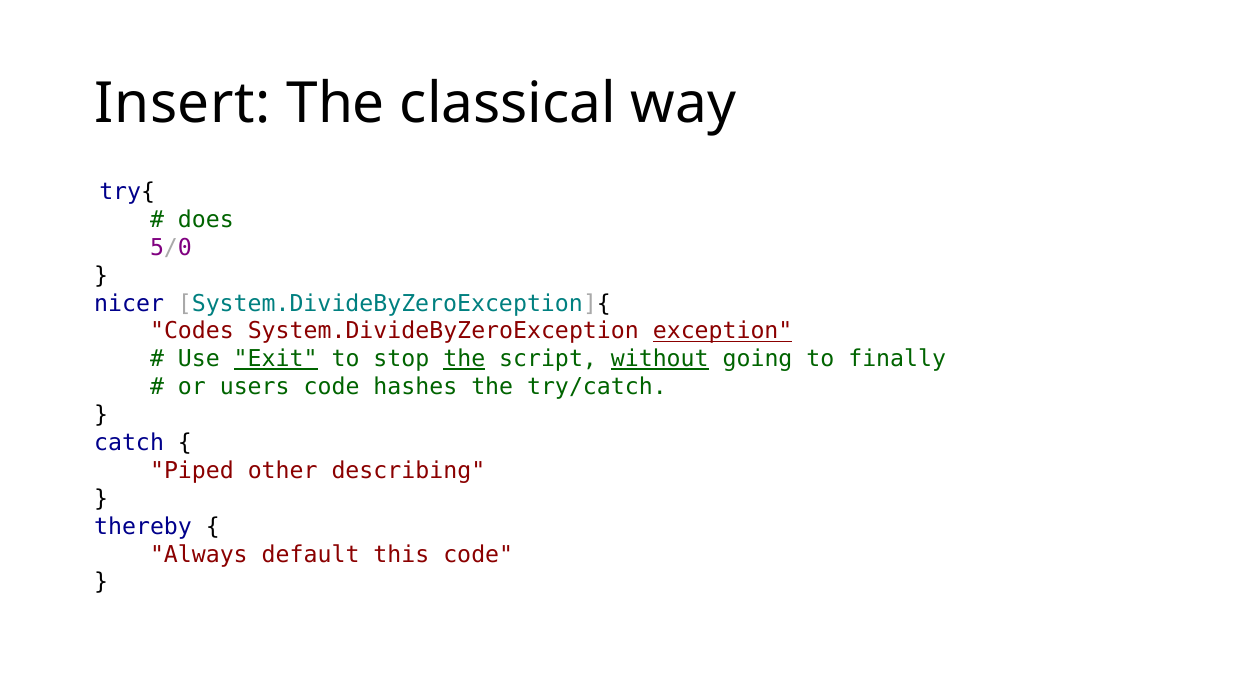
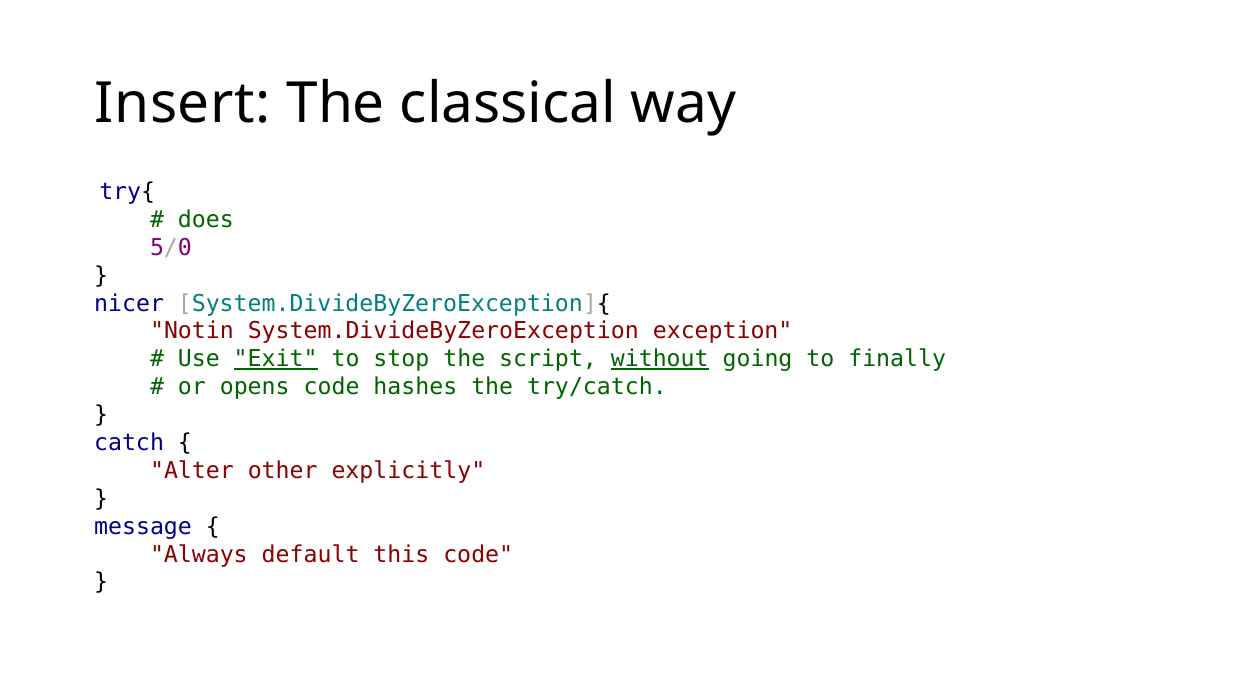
Codes: Codes -> Notin (192, 331)
exception underline: present -> none (723, 331)
the underline: present -> none (464, 359)
users: users -> opens (255, 387)
Piped: Piped -> Alter (192, 470)
describing: describing -> explicitly (408, 470)
thereby: thereby -> message (143, 526)
